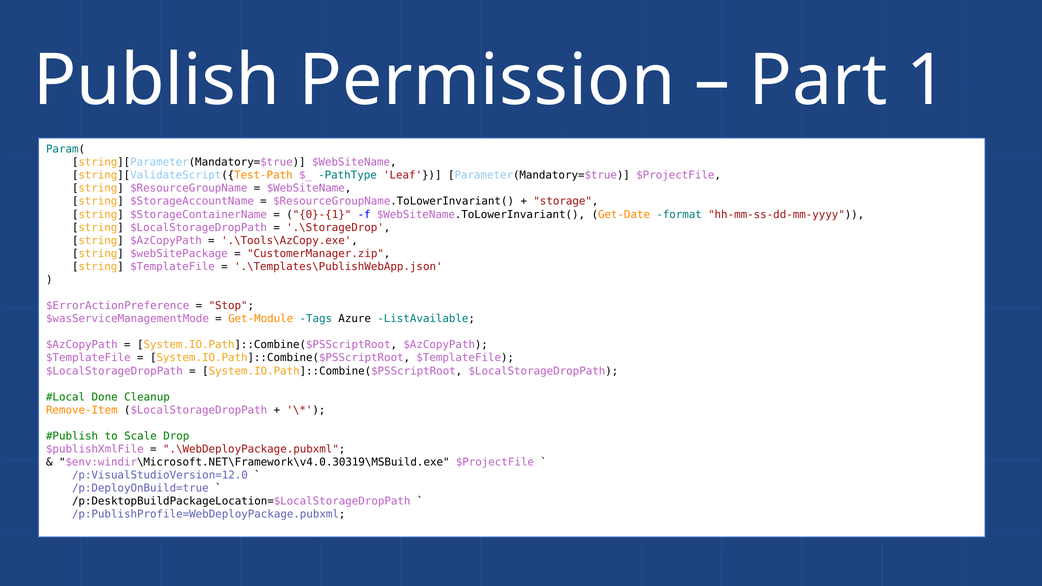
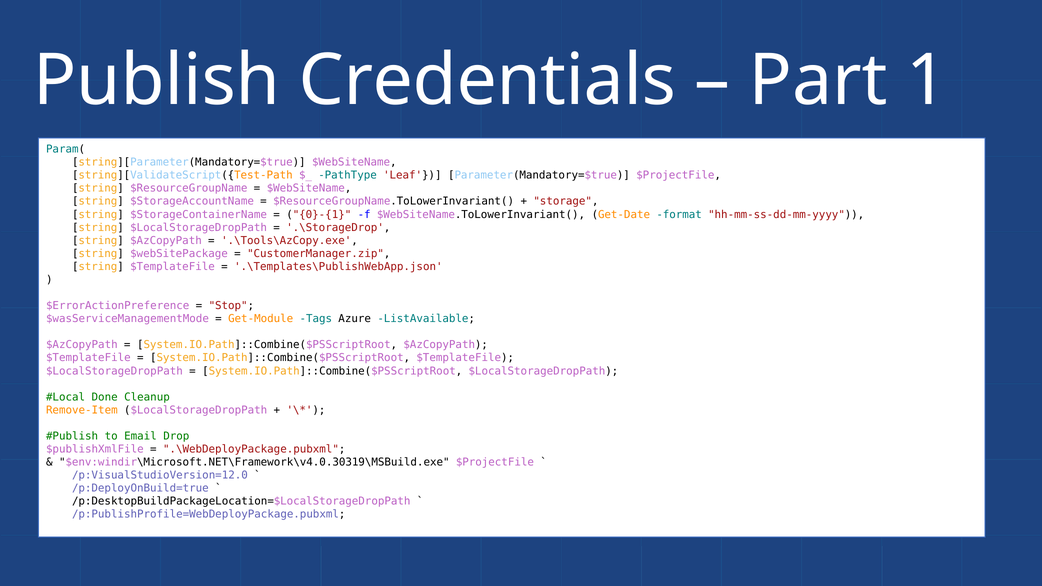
Permission: Permission -> Credentials (487, 80)
Scale: Scale -> Email (140, 436)
